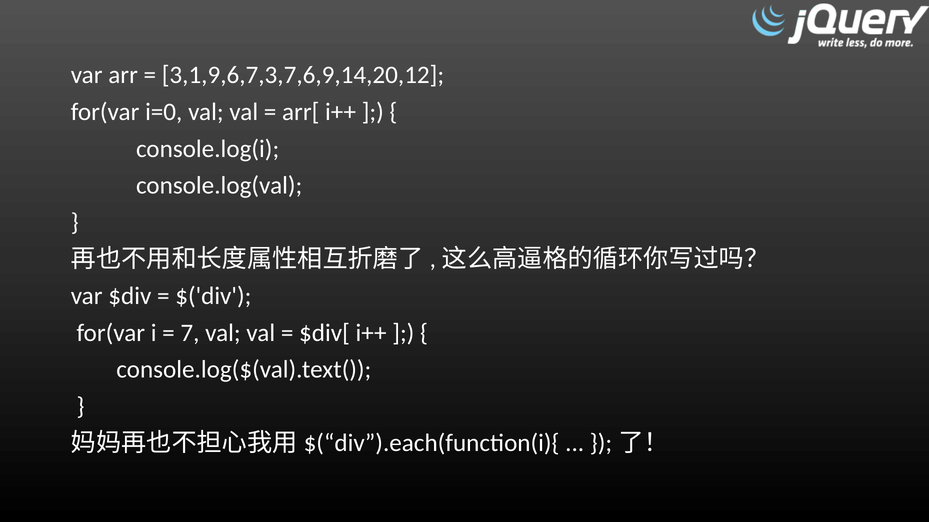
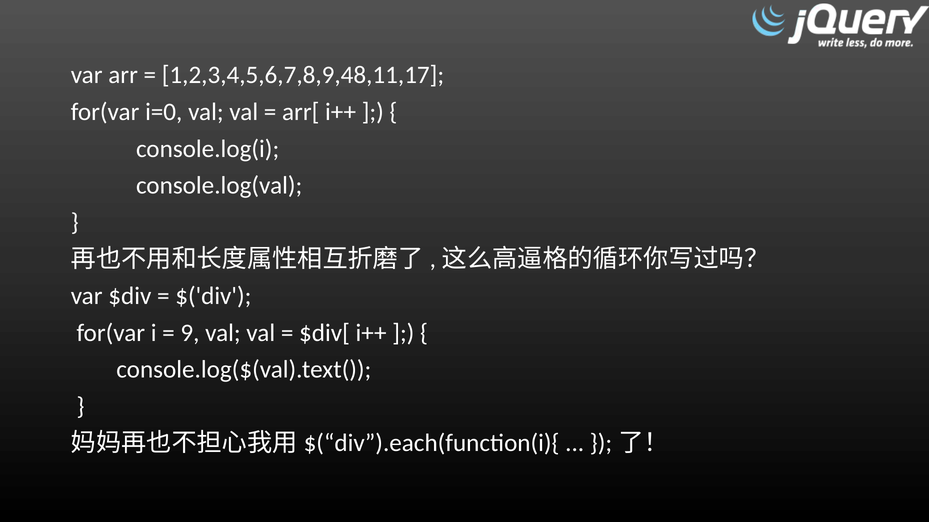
3,1,9,6,7,3,7,6,9,14,20,12: 3,1,9,6,7,3,7,6,9,14,20,12 -> 1,2,3,4,5,6,7,8,9,48,11,17 (303, 75)
7: 7 -> 9 (190, 333)
